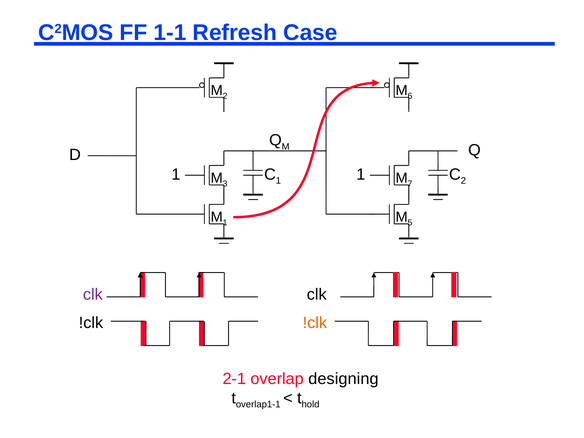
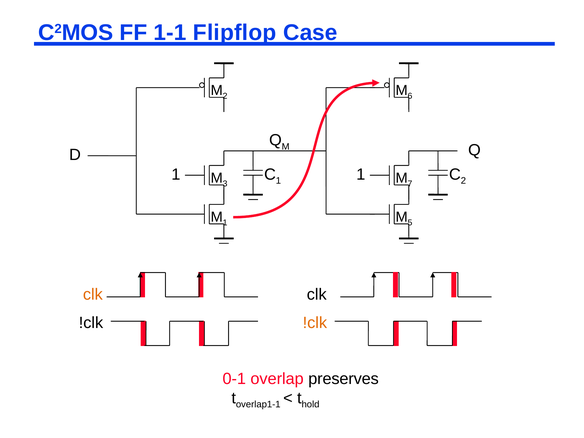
Refresh: Refresh -> Flipflop (235, 33)
clk colour: purple -> orange (93, 294)
2-1: 2-1 -> 0-1 (234, 379)
designing: designing -> preserves (344, 379)
